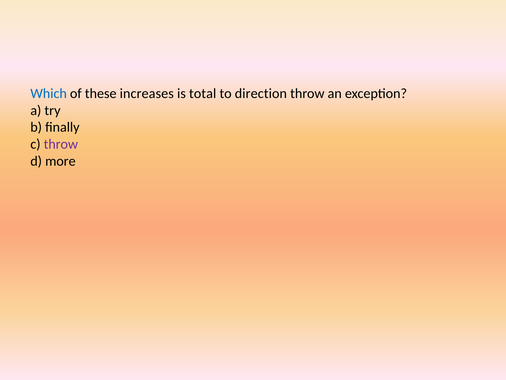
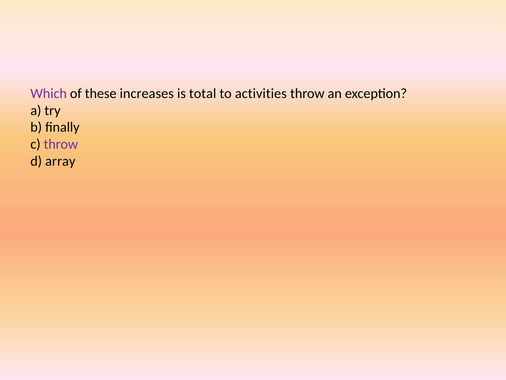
Which colour: blue -> purple (49, 93)
direction: direction -> activities (261, 93)
more: more -> array (60, 161)
